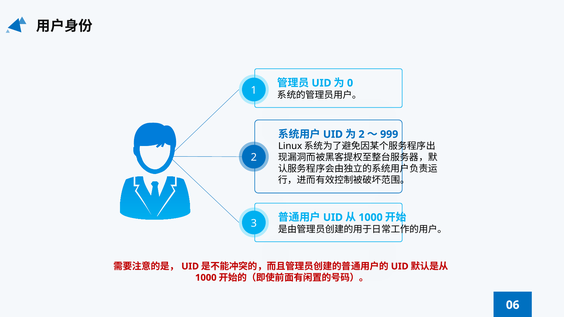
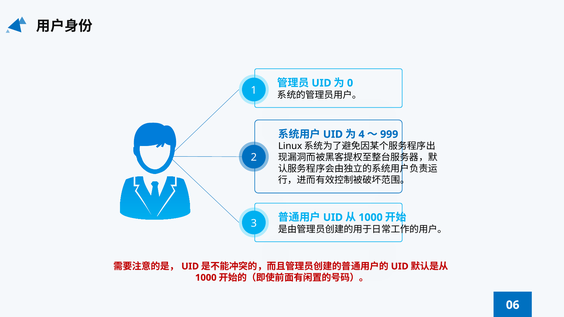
2: 2 -> 4 (362, 134)
